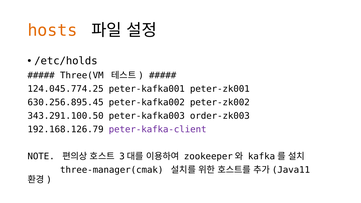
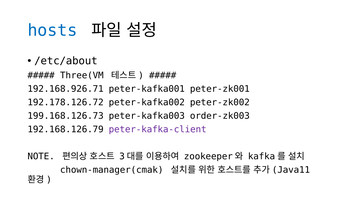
hosts colour: orange -> blue (52, 30)
/etc/holds: /etc/holds -> /etc/about (66, 61)
124.045.774.25: 124.045.774.25 -> 192.168.926.71 (66, 89)
630.256.895.45: 630.256.895.45 -> 192.178.126.72 (66, 102)
343.291.100.50: 343.291.100.50 -> 199.168.126.73 (66, 116)
three-manager(cmak: three-manager(cmak -> chown-manager(cmak (112, 170)
